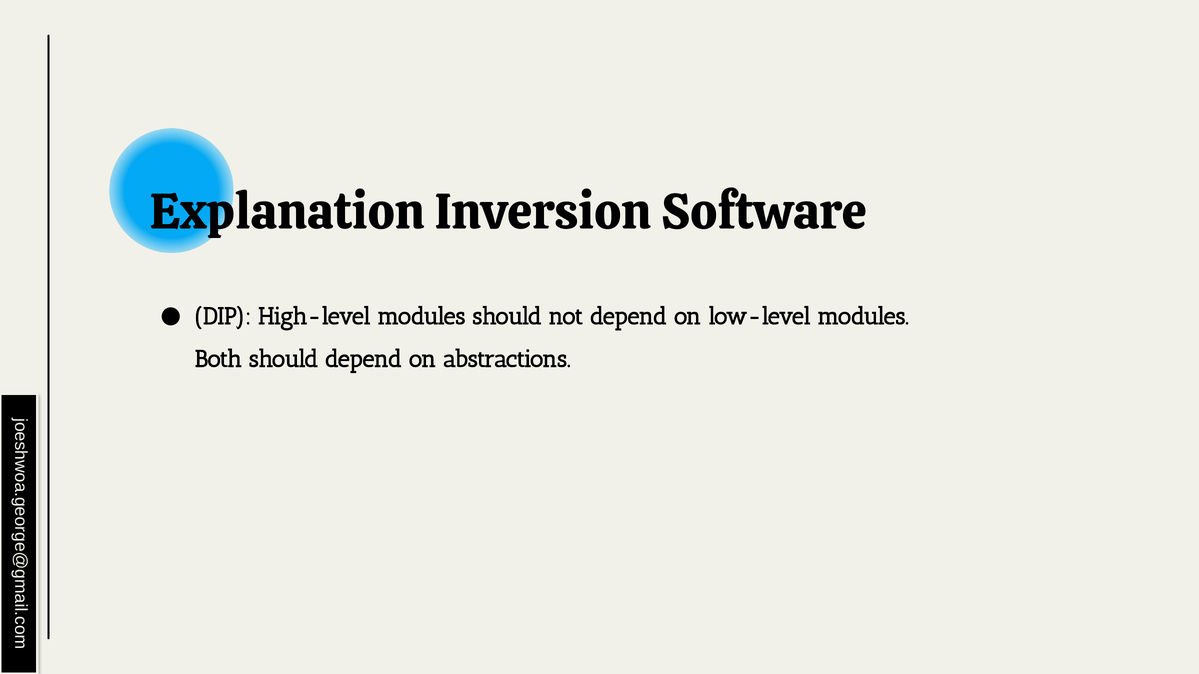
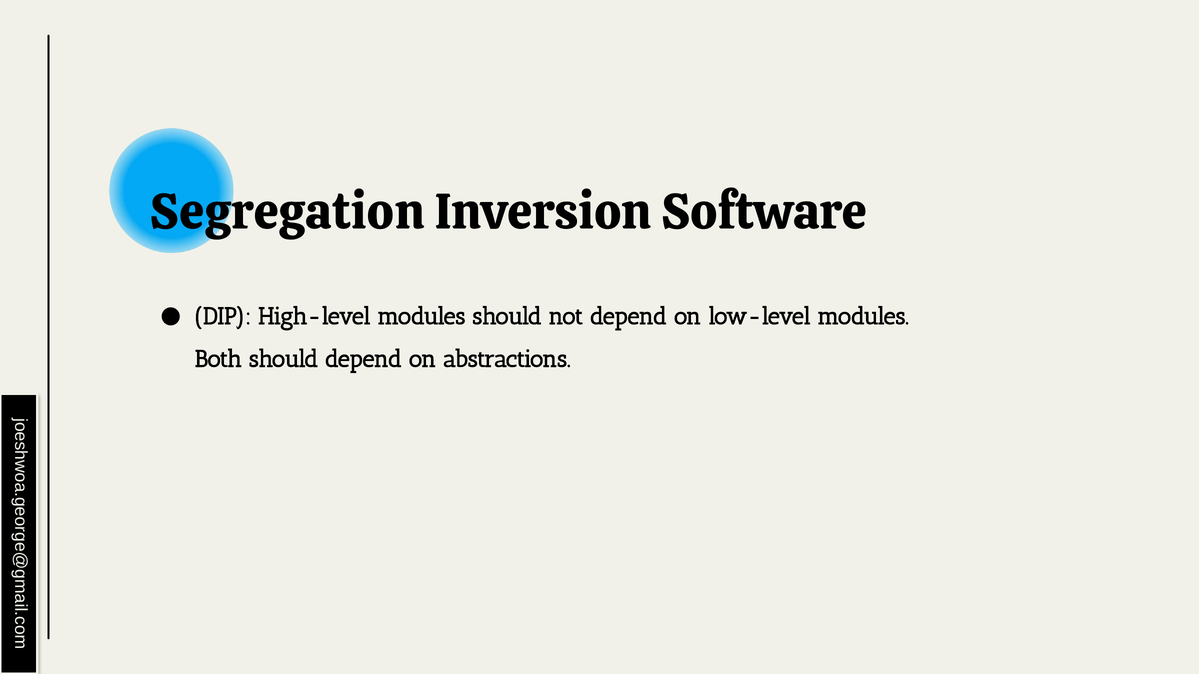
Explanation: Explanation -> Segregation (287, 212)
